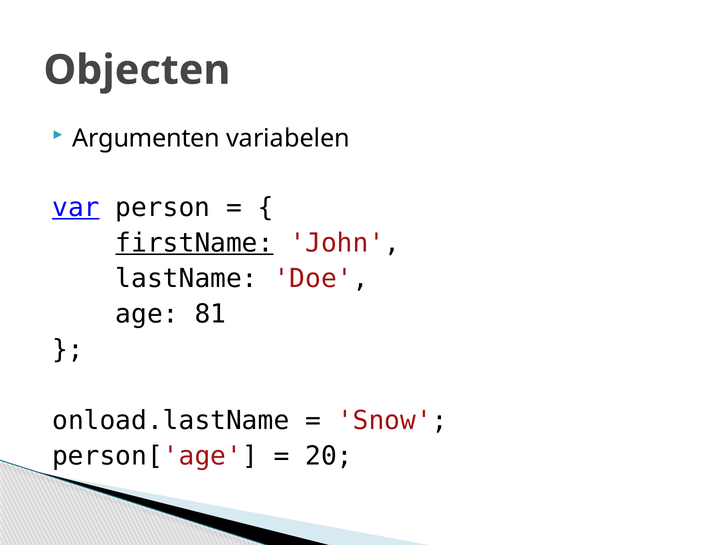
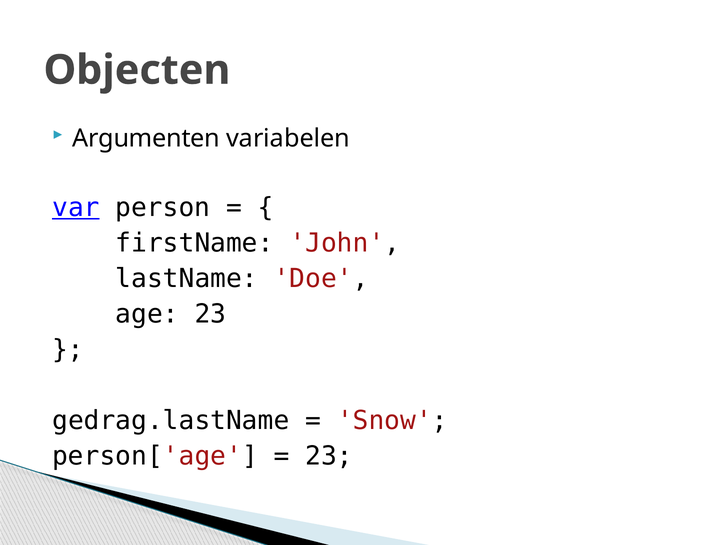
firstName underline: present -> none (195, 243)
age 81: 81 -> 23 (210, 314)
onload.lastName: onload.lastName -> gedrag.lastName (171, 421)
20: 20 -> 23 (329, 456)
